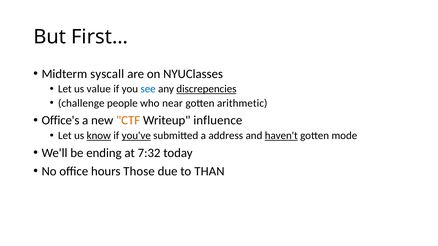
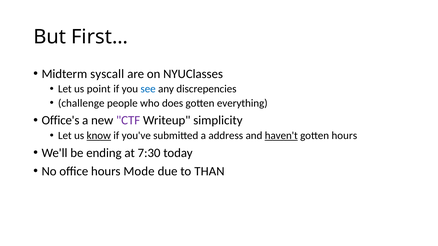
value: value -> point (99, 89)
discrepencies underline: present -> none (206, 89)
near: near -> does (173, 103)
arithmetic: arithmetic -> everything (242, 103)
CTF colour: orange -> purple (128, 121)
influence: influence -> simplicity (218, 121)
you've underline: present -> none (136, 136)
gotten mode: mode -> hours (344, 136)
7:32: 7:32 -> 7:30 (149, 153)
Those: Those -> Mode (139, 171)
